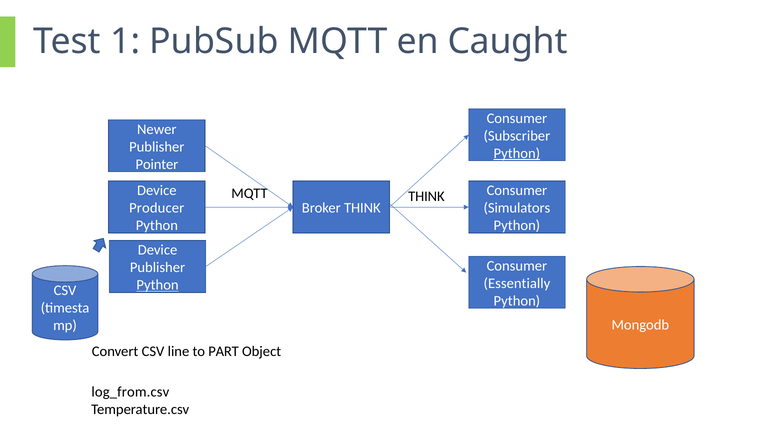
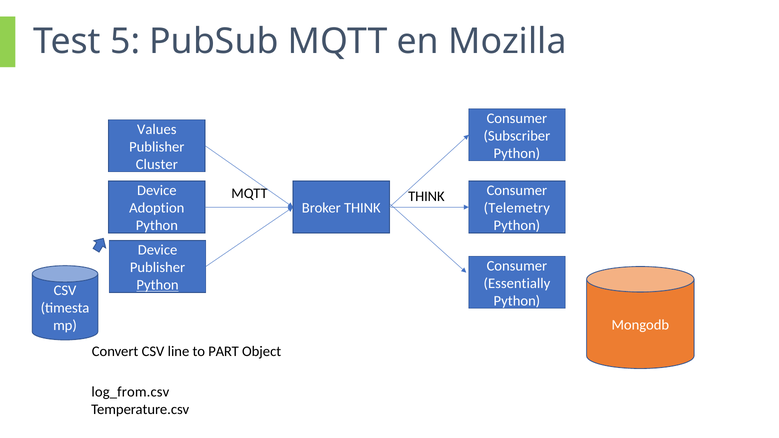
1: 1 -> 5 (125, 41)
Caught: Caught -> Mozilla (507, 41)
Newer: Newer -> Values (157, 129)
Python underline: present -> none (517, 153)
Pointer: Pointer -> Cluster (157, 164)
Producer: Producer -> Adoption (157, 208)
Simulators: Simulators -> Telemetry (517, 208)
